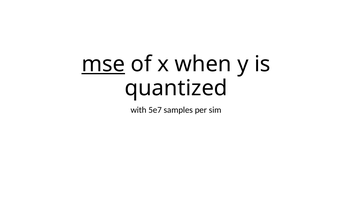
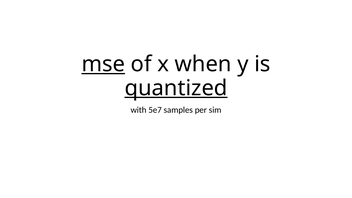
quantized underline: none -> present (176, 88)
